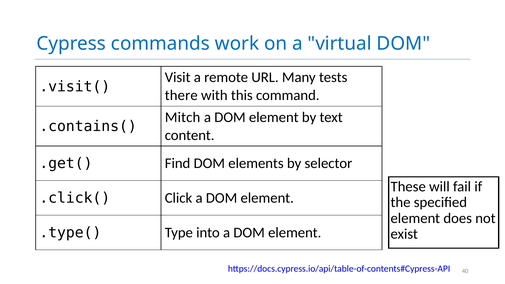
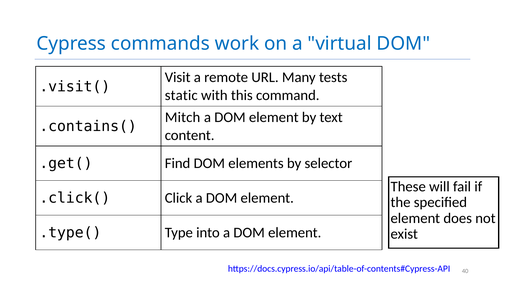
there: there -> static (181, 95)
